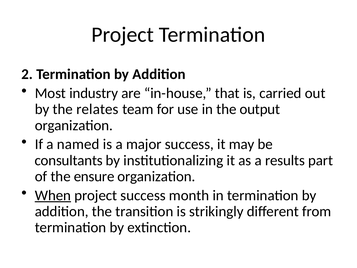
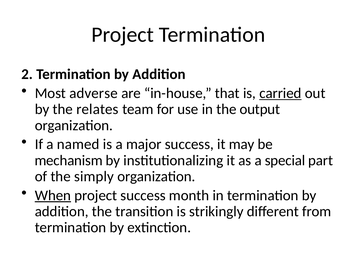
industry: industry -> adverse (93, 93)
carried underline: none -> present (280, 93)
consultants: consultants -> mechanism (69, 160)
results: results -> special (285, 160)
ensure: ensure -> simply (94, 176)
